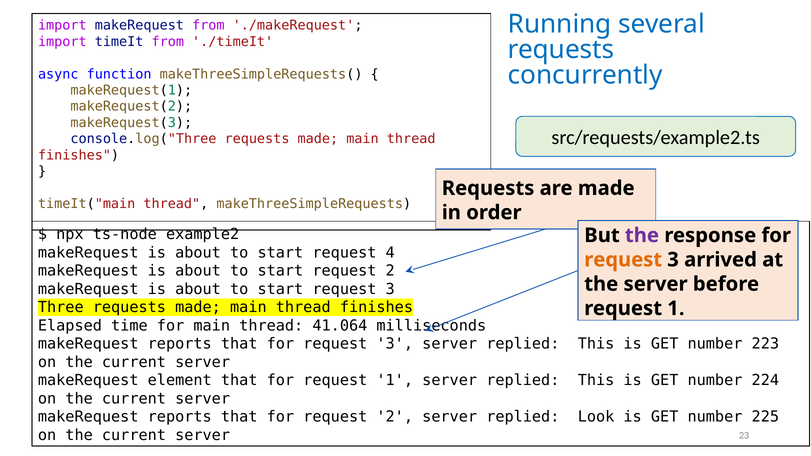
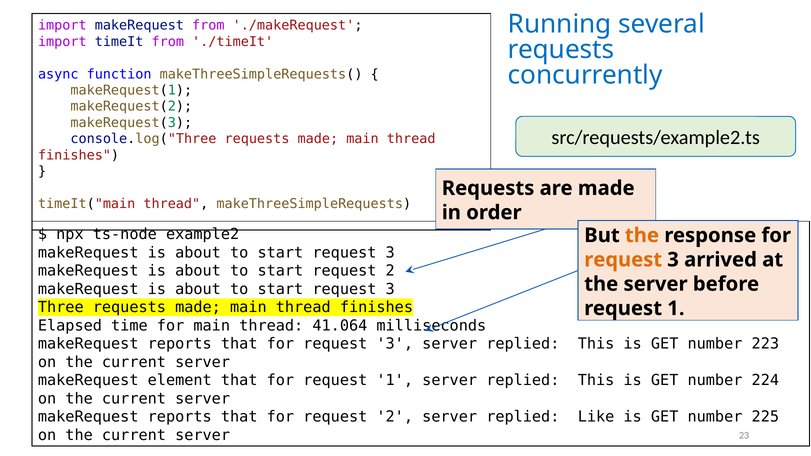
the colour: purple -> orange (642, 235)
4: 4 -> 3 (390, 253)
Look: Look -> Like (596, 417)
